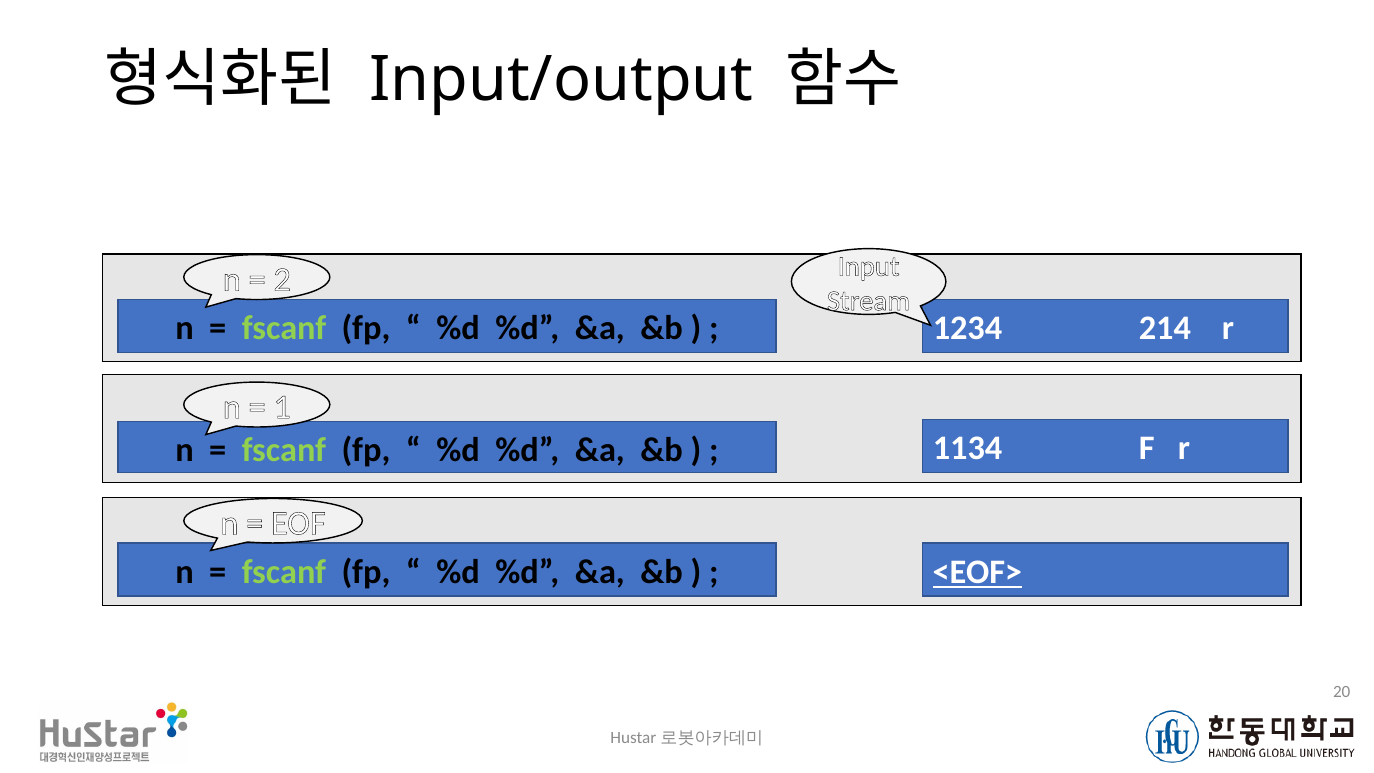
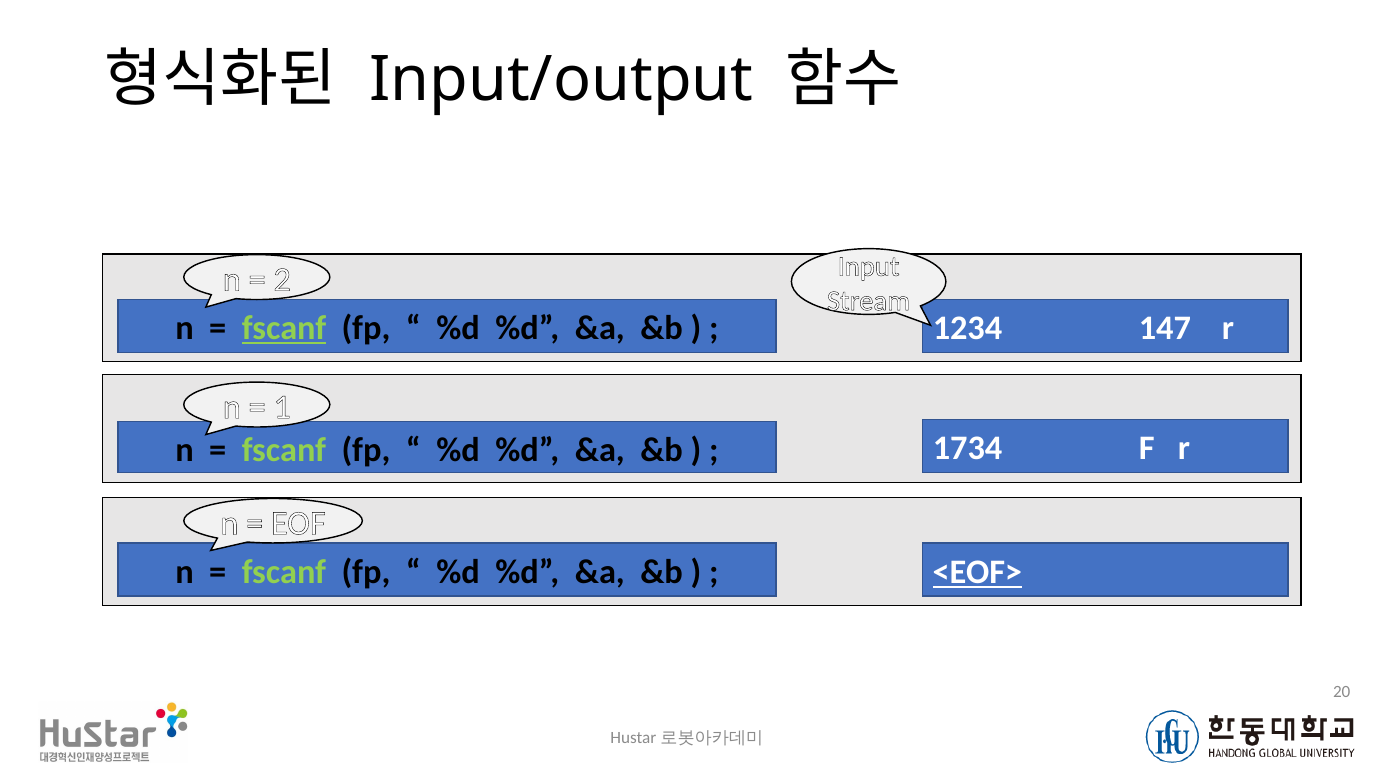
fscanf underline: none -> present (284, 328)
214: 214 -> 147 (1165, 328)
1134: 1134 -> 1734 (968, 449)
